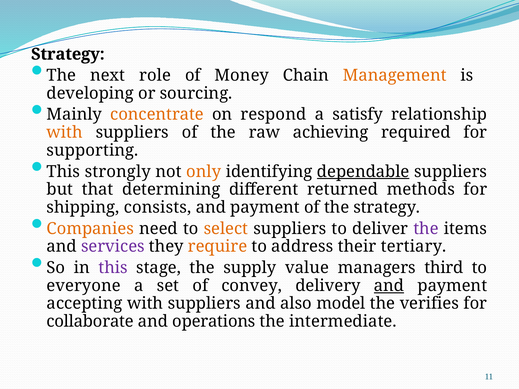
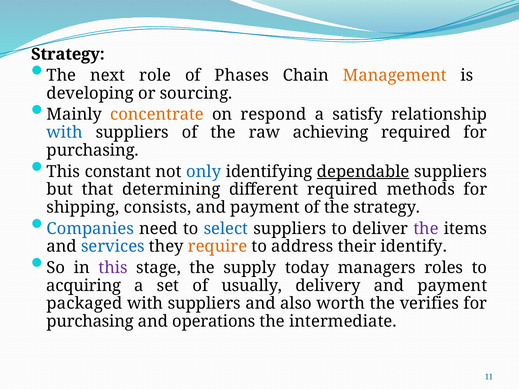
Money: Money -> Phases (242, 75)
with colour: orange -> blue (65, 132)
supporting: supporting -> purchasing (93, 150)
strongly: strongly -> constant (118, 172)
only colour: orange -> blue (204, 172)
different returned: returned -> required (342, 190)
Companies colour: orange -> blue (90, 229)
select colour: orange -> blue (226, 229)
services colour: purple -> blue (113, 247)
tertiary: tertiary -> identify (414, 247)
value: value -> today (307, 268)
third: third -> roles (444, 268)
everyone: everyone -> acquiring (84, 286)
convey: convey -> usually (252, 286)
and underline: present -> none (389, 286)
accepting: accepting -> packaged (84, 304)
model: model -> worth (341, 304)
collaborate: collaborate -> purchasing (90, 322)
